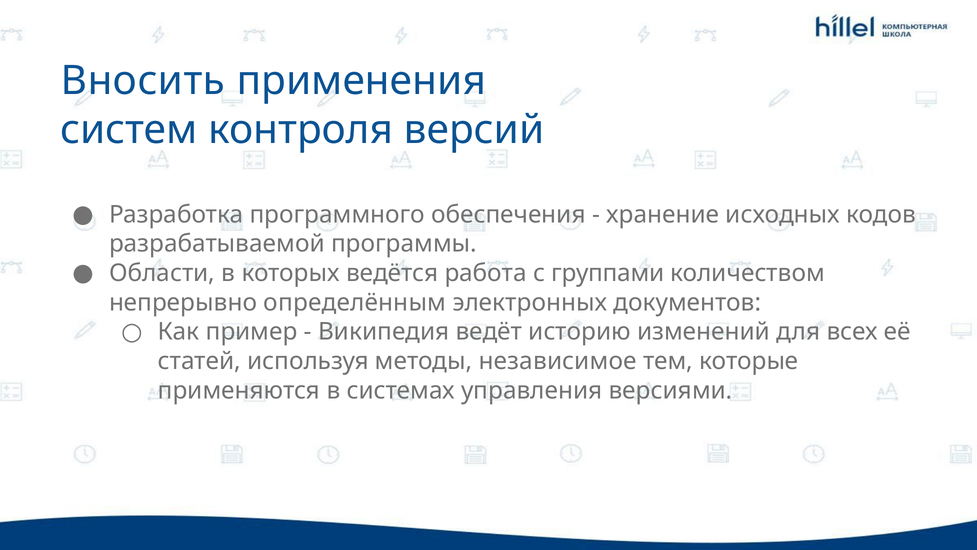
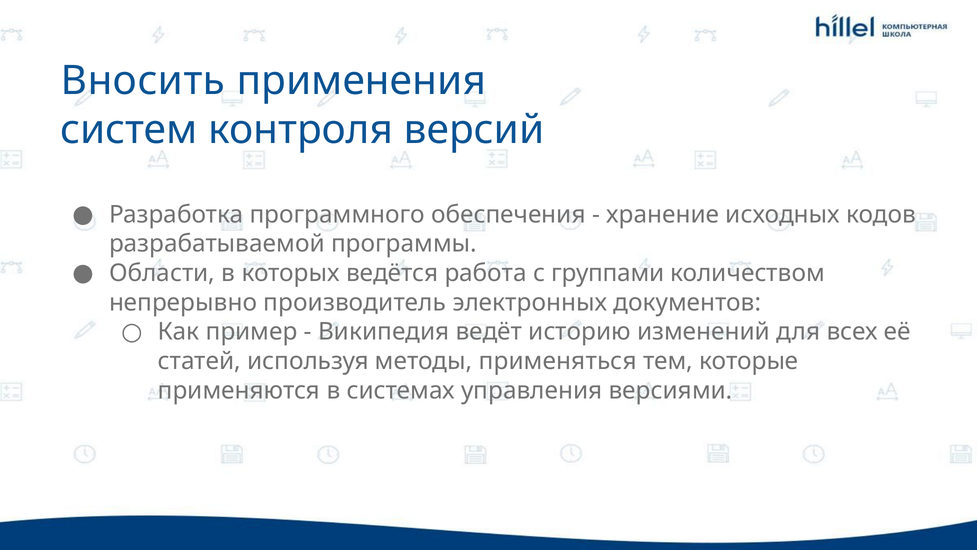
определённым: определённым -> производитель (355, 302)
независимое: независимое -> применяться (558, 361)
